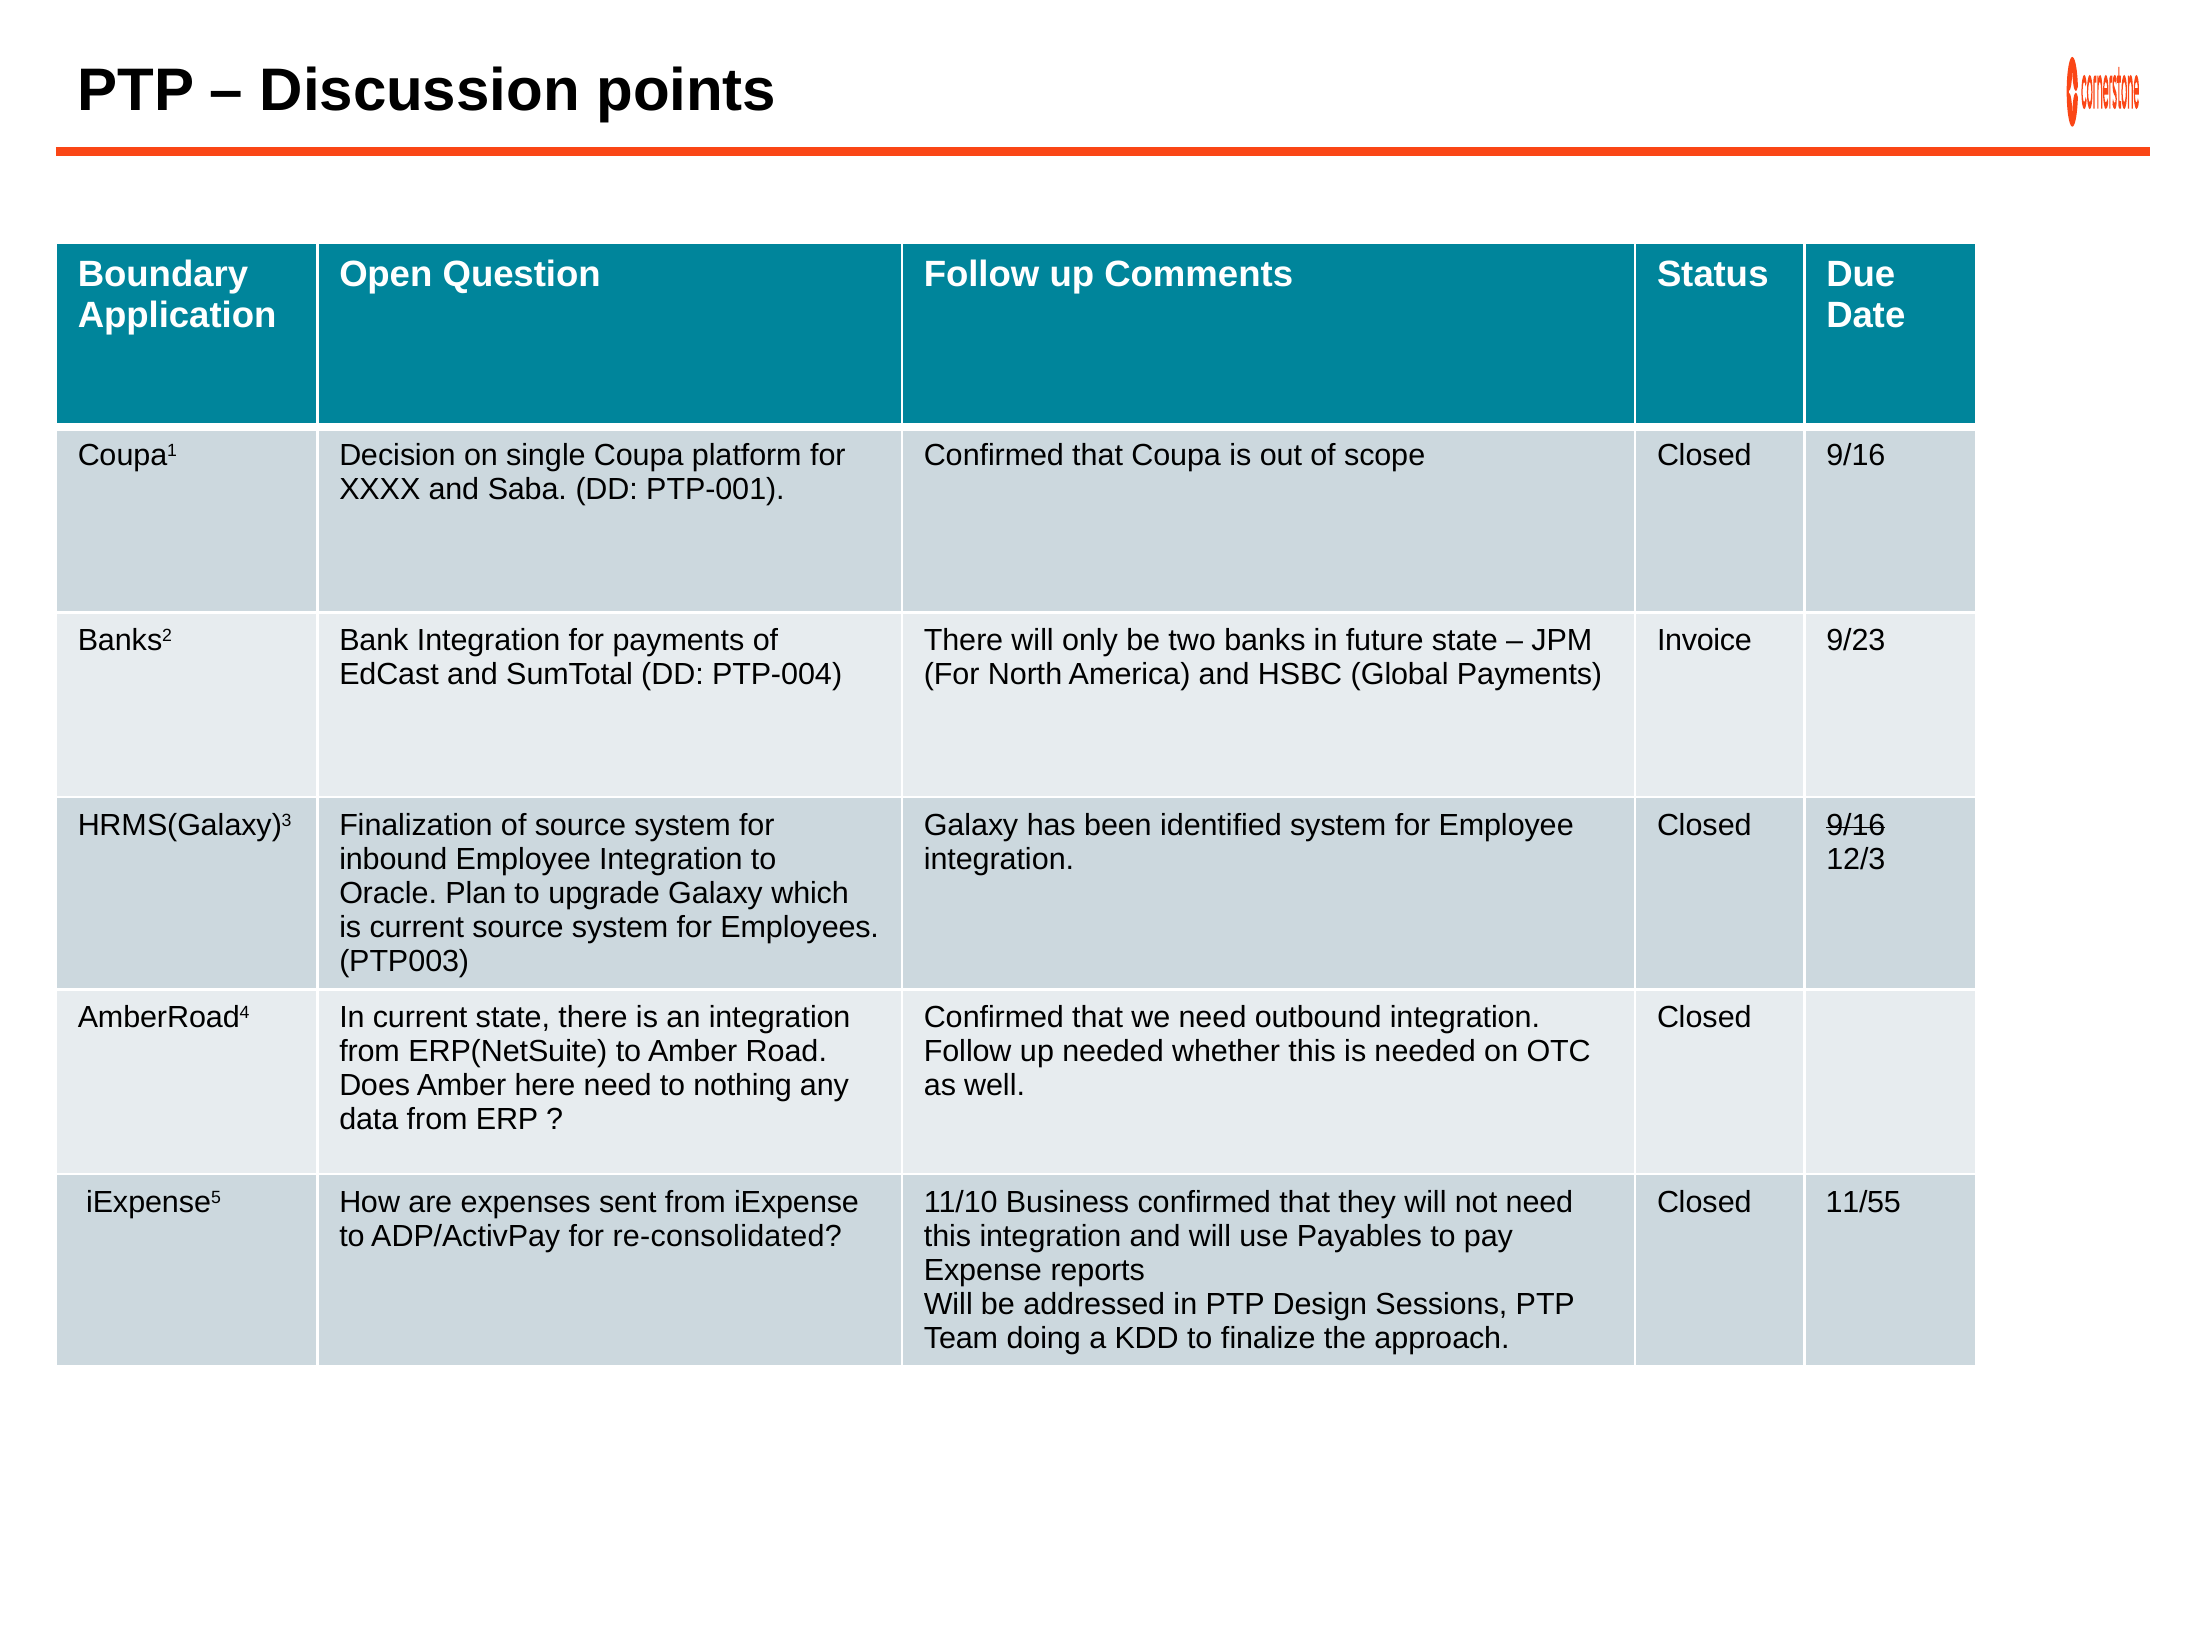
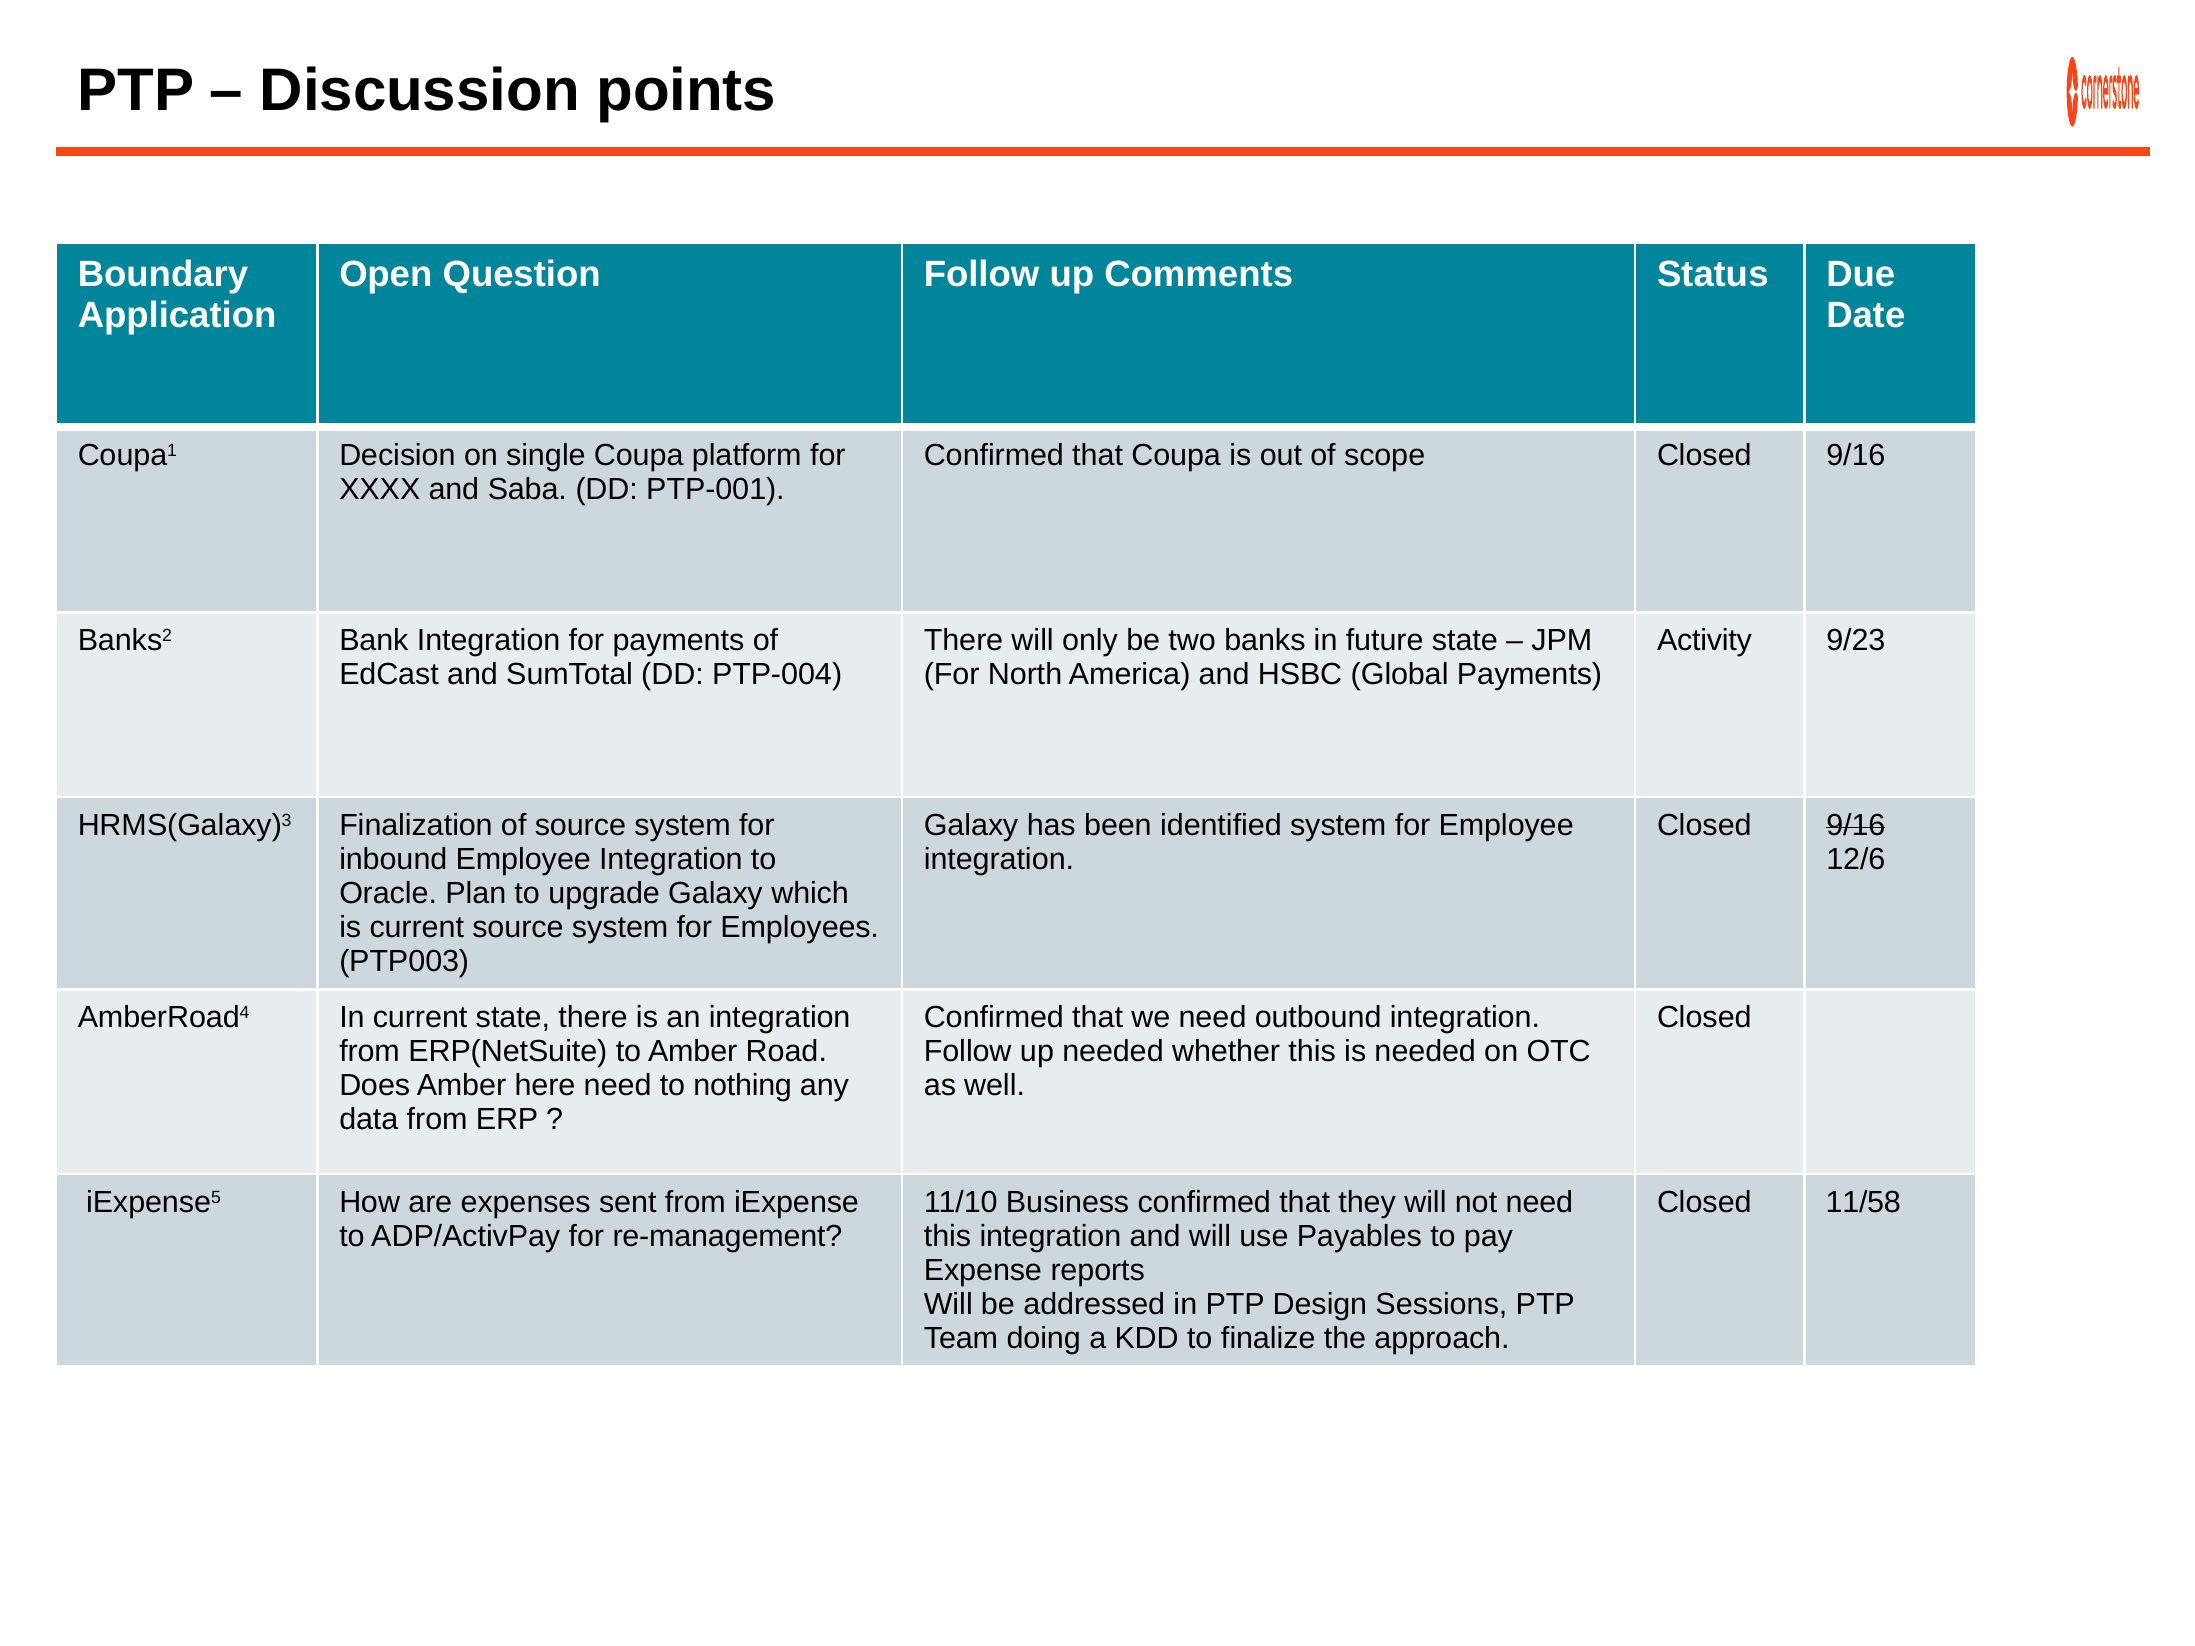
Invoice: Invoice -> Activity (1704, 641)
12/3: 12/3 -> 12/6 (1856, 860)
11/55: 11/55 -> 11/58 (1863, 1203)
re-consolidated: re-consolidated -> re-management (727, 1237)
